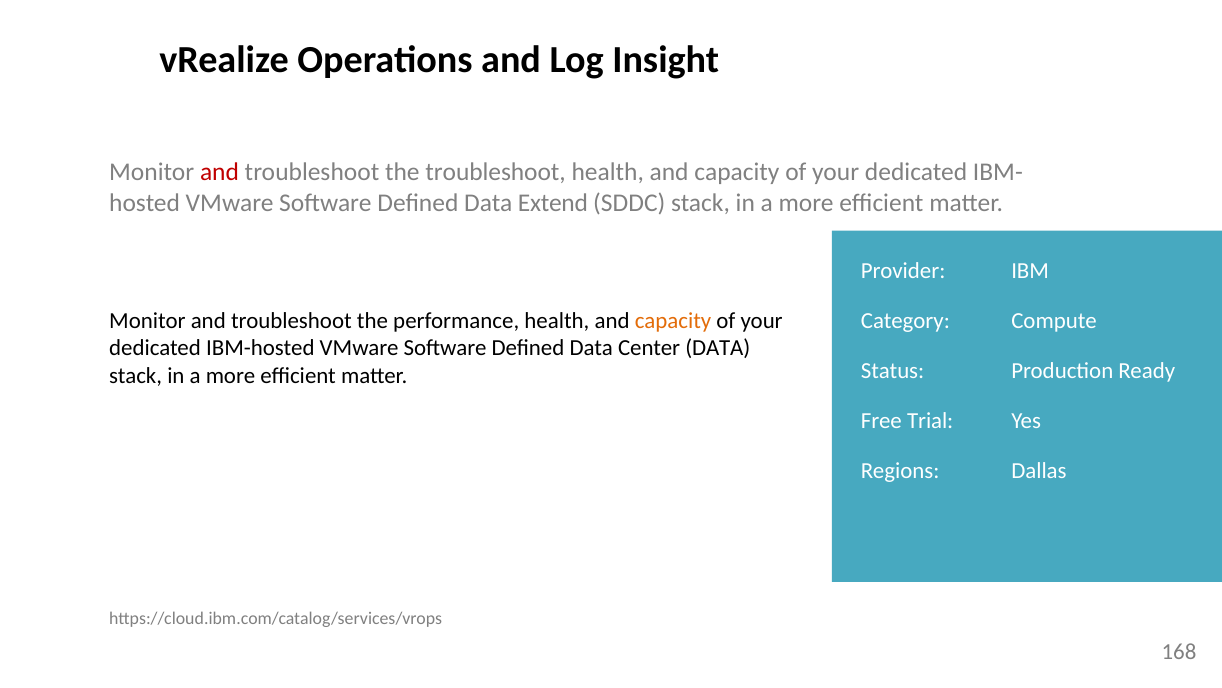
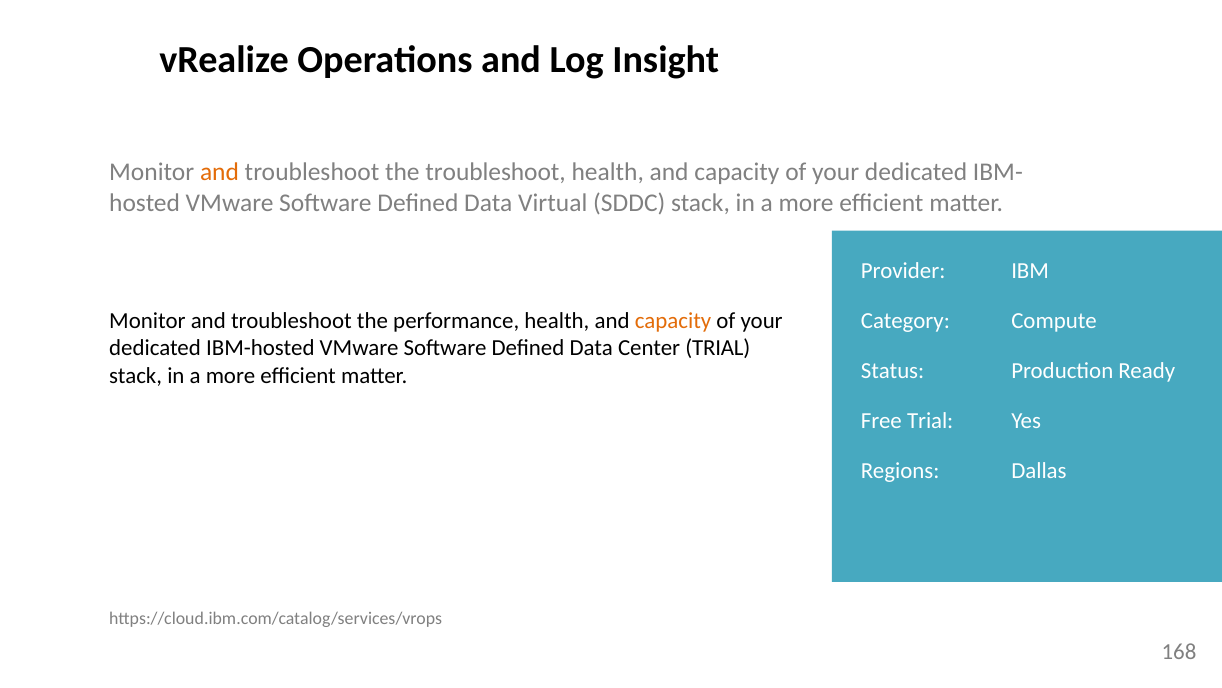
and colour: red -> orange (220, 172)
Extend: Extend -> Virtual (553, 202)
Center DATA: DATA -> TRIAL (718, 348)
